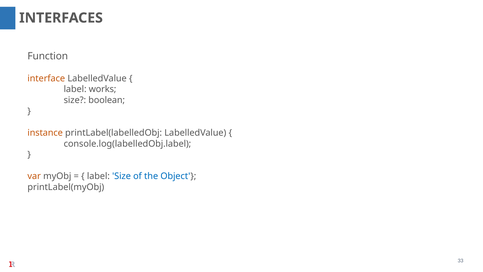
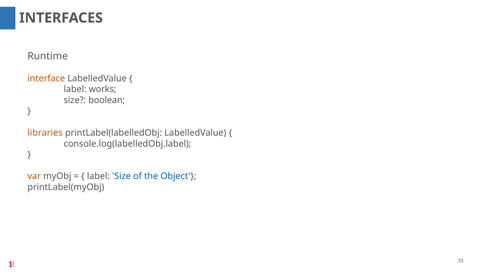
Function: Function -> Runtime (48, 56)
instance: instance -> libraries (45, 133)
